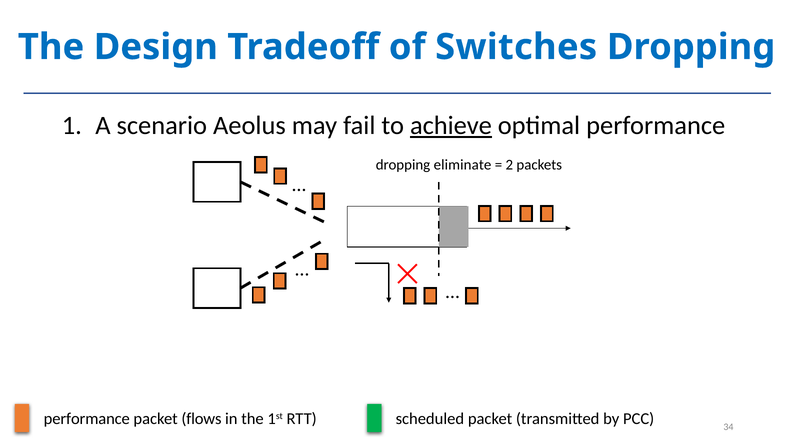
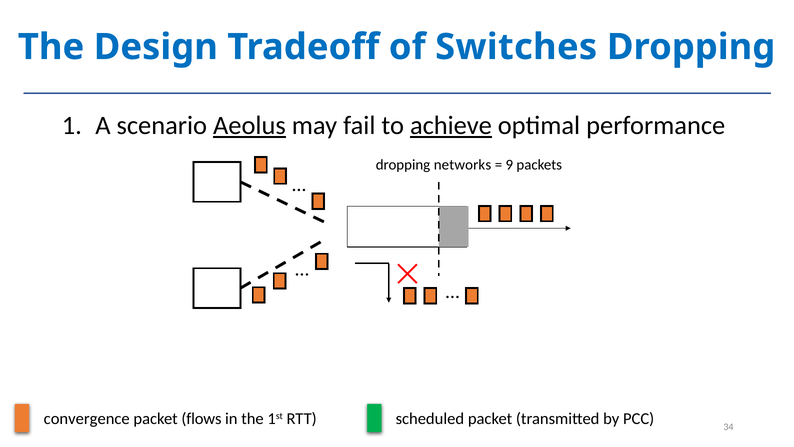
Aeolus underline: none -> present (249, 125)
eliminate: eliminate -> networks (462, 165)
2: 2 -> 9 (509, 165)
performance: performance -> convergence (87, 419)
